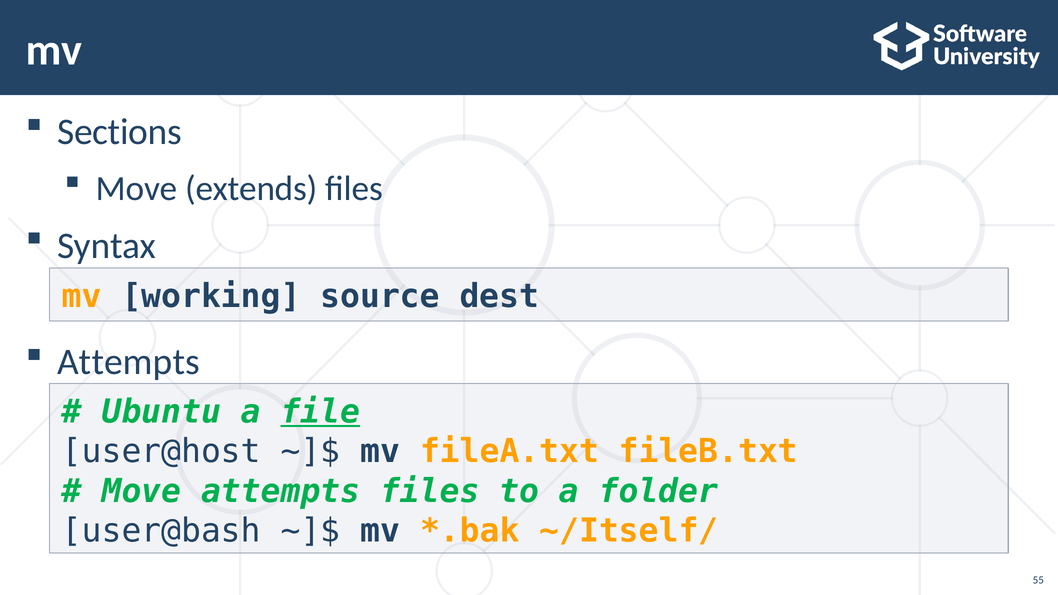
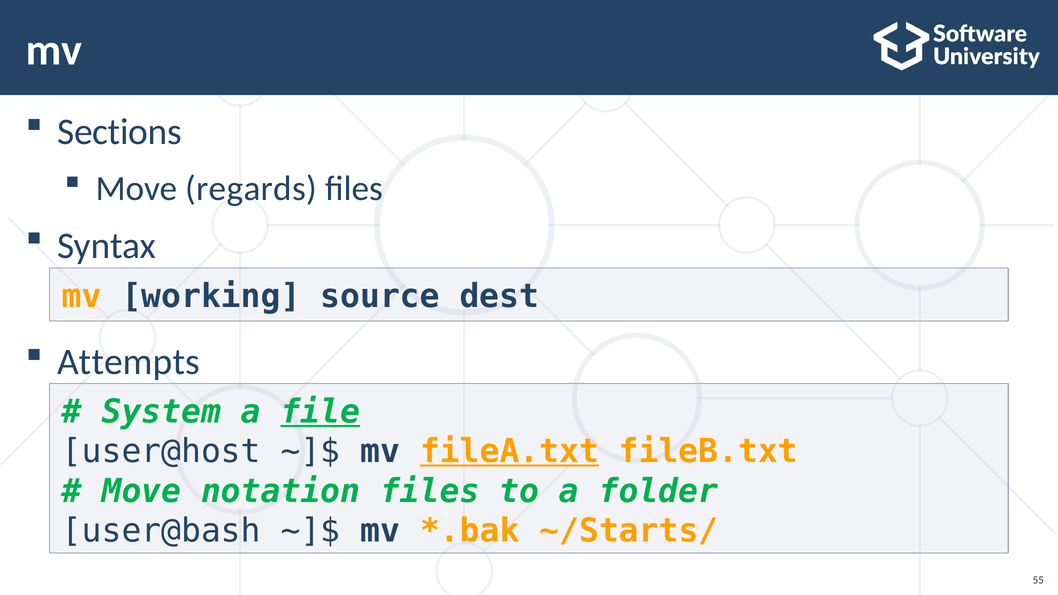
extends: extends -> regards (251, 189)
Ubuntu: Ubuntu -> System (161, 412)
fileA.txt underline: none -> present (510, 452)
Move attempts: attempts -> notation (281, 491)
~/Itself/: ~/Itself/ -> ~/Starts/ (629, 531)
